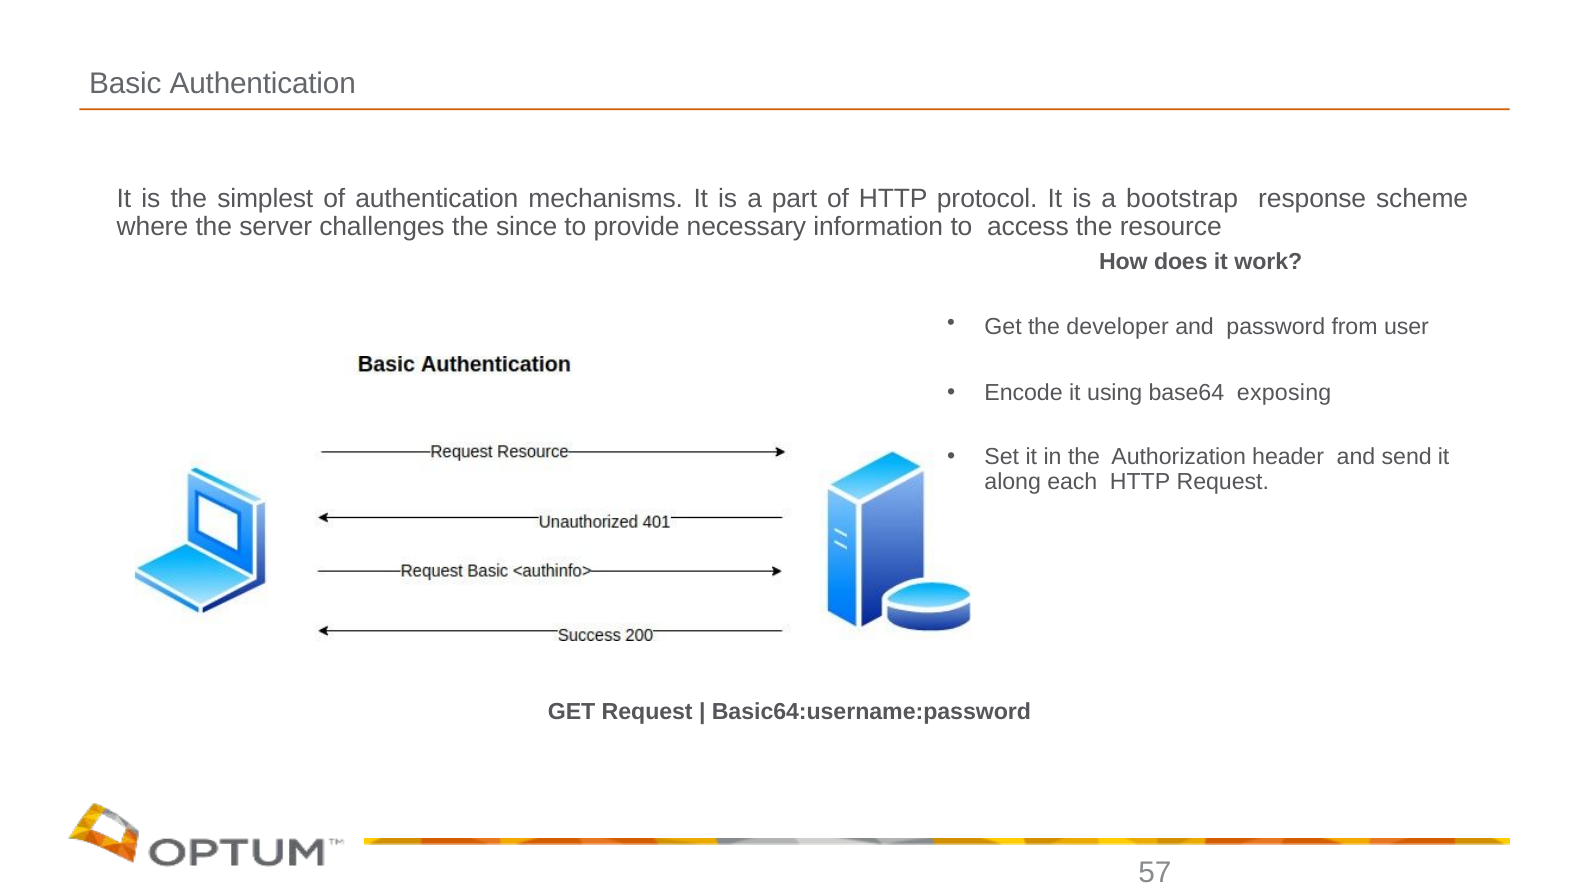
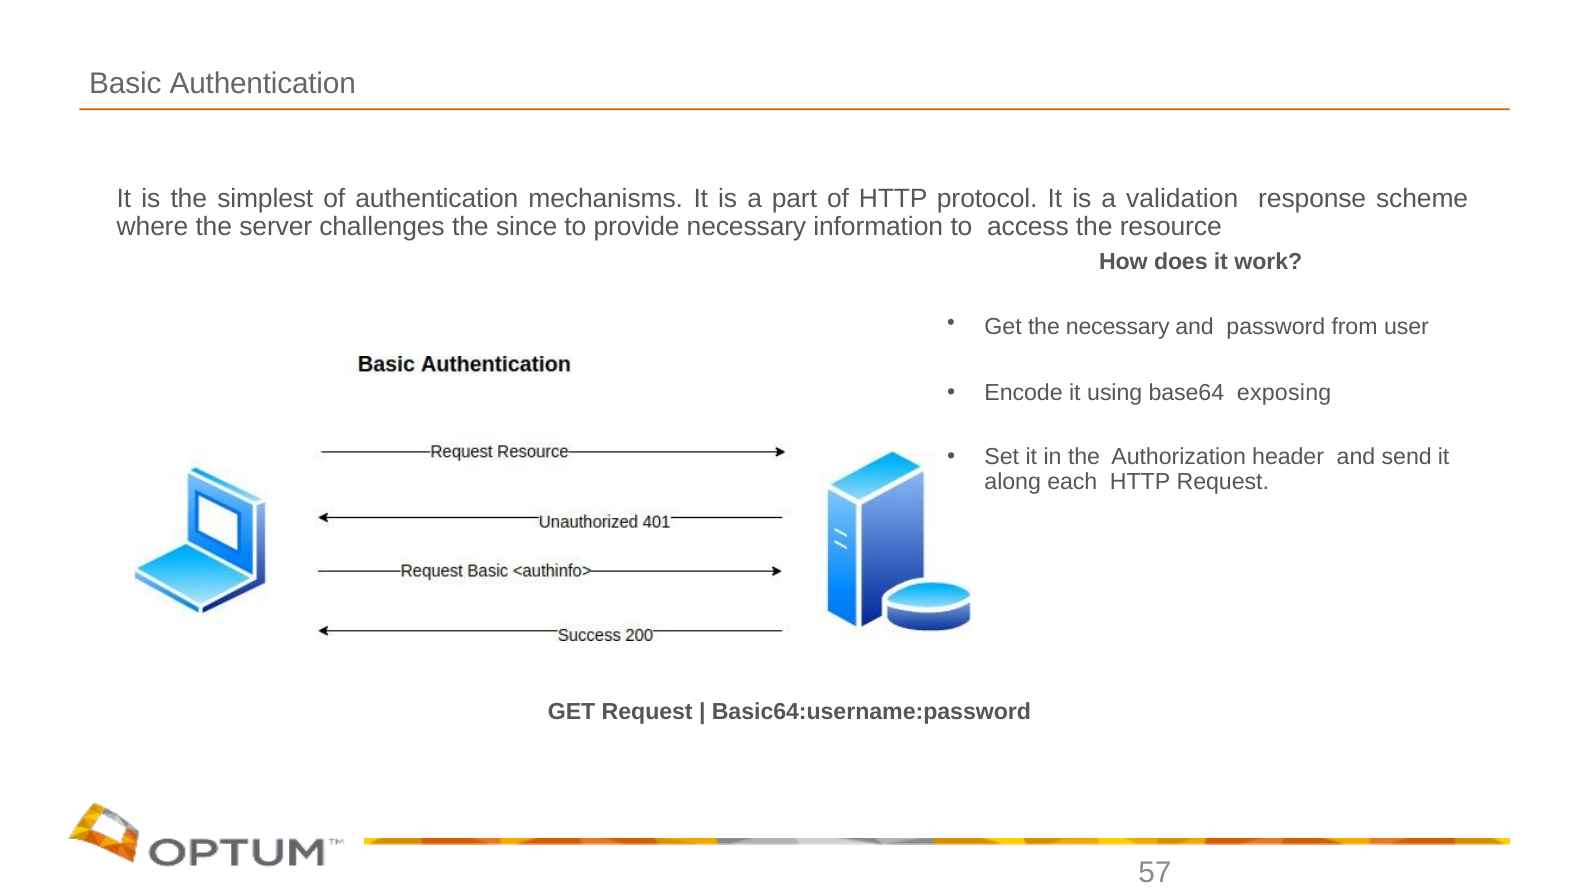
bootstrap: bootstrap -> validation (1182, 199)
the developer: developer -> necessary (1118, 327)
